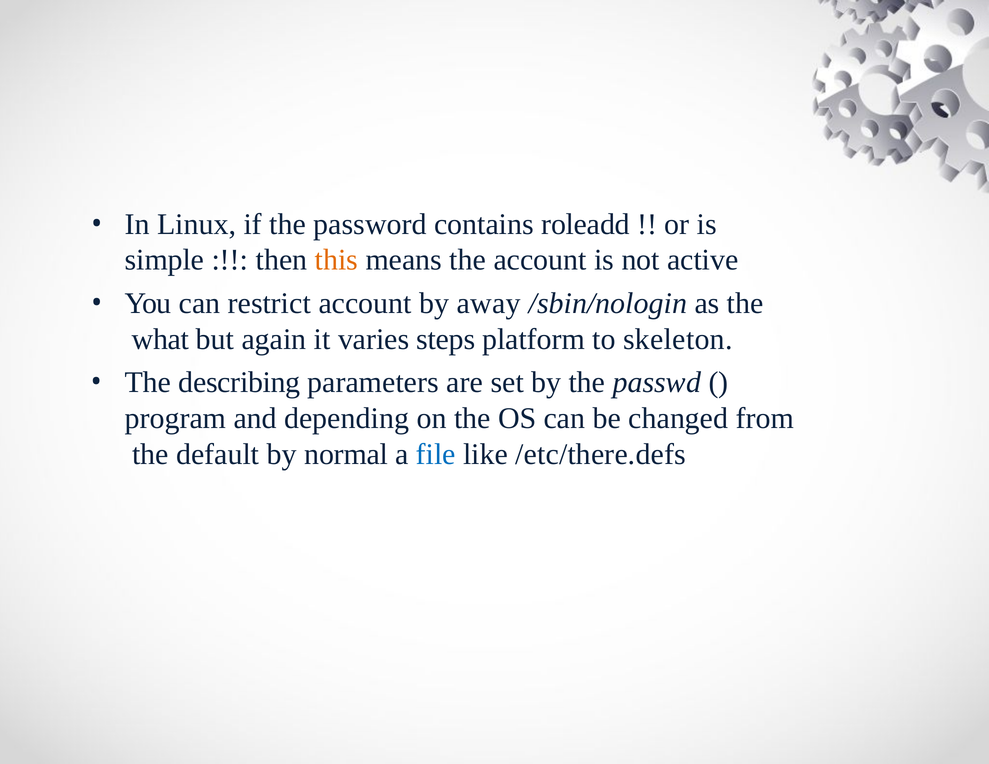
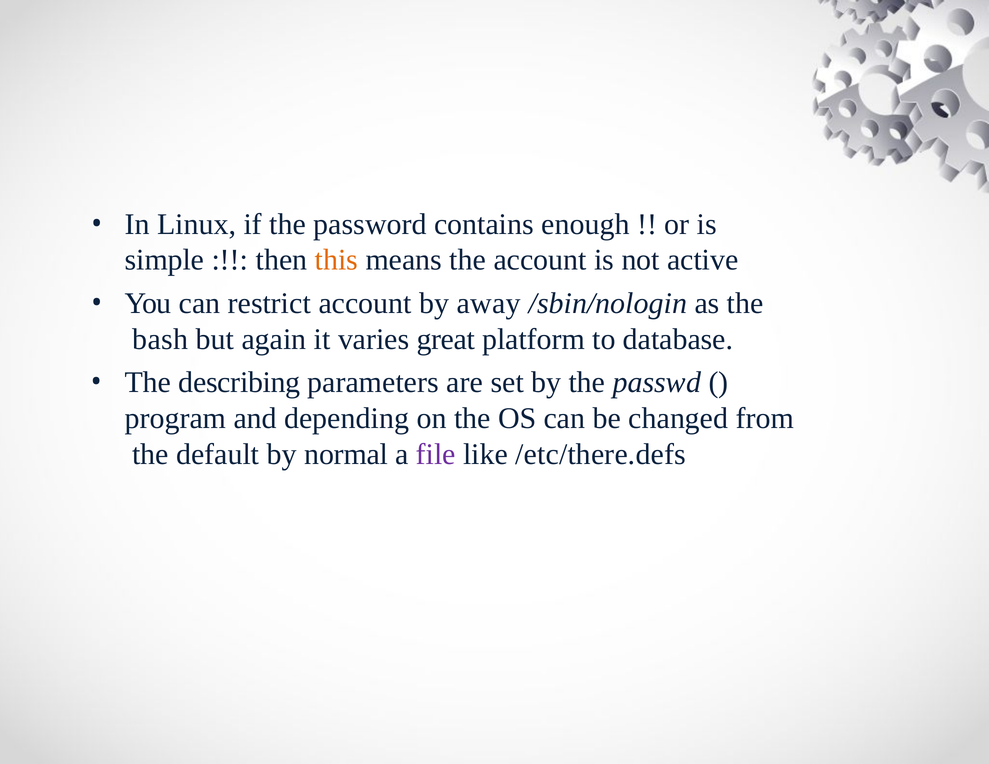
roleadd: roleadd -> enough (585, 224)
what: what -> bash (160, 339)
steps: steps -> great (446, 339)
skeleton: skeleton -> database (678, 339)
file colour: blue -> purple (436, 454)
